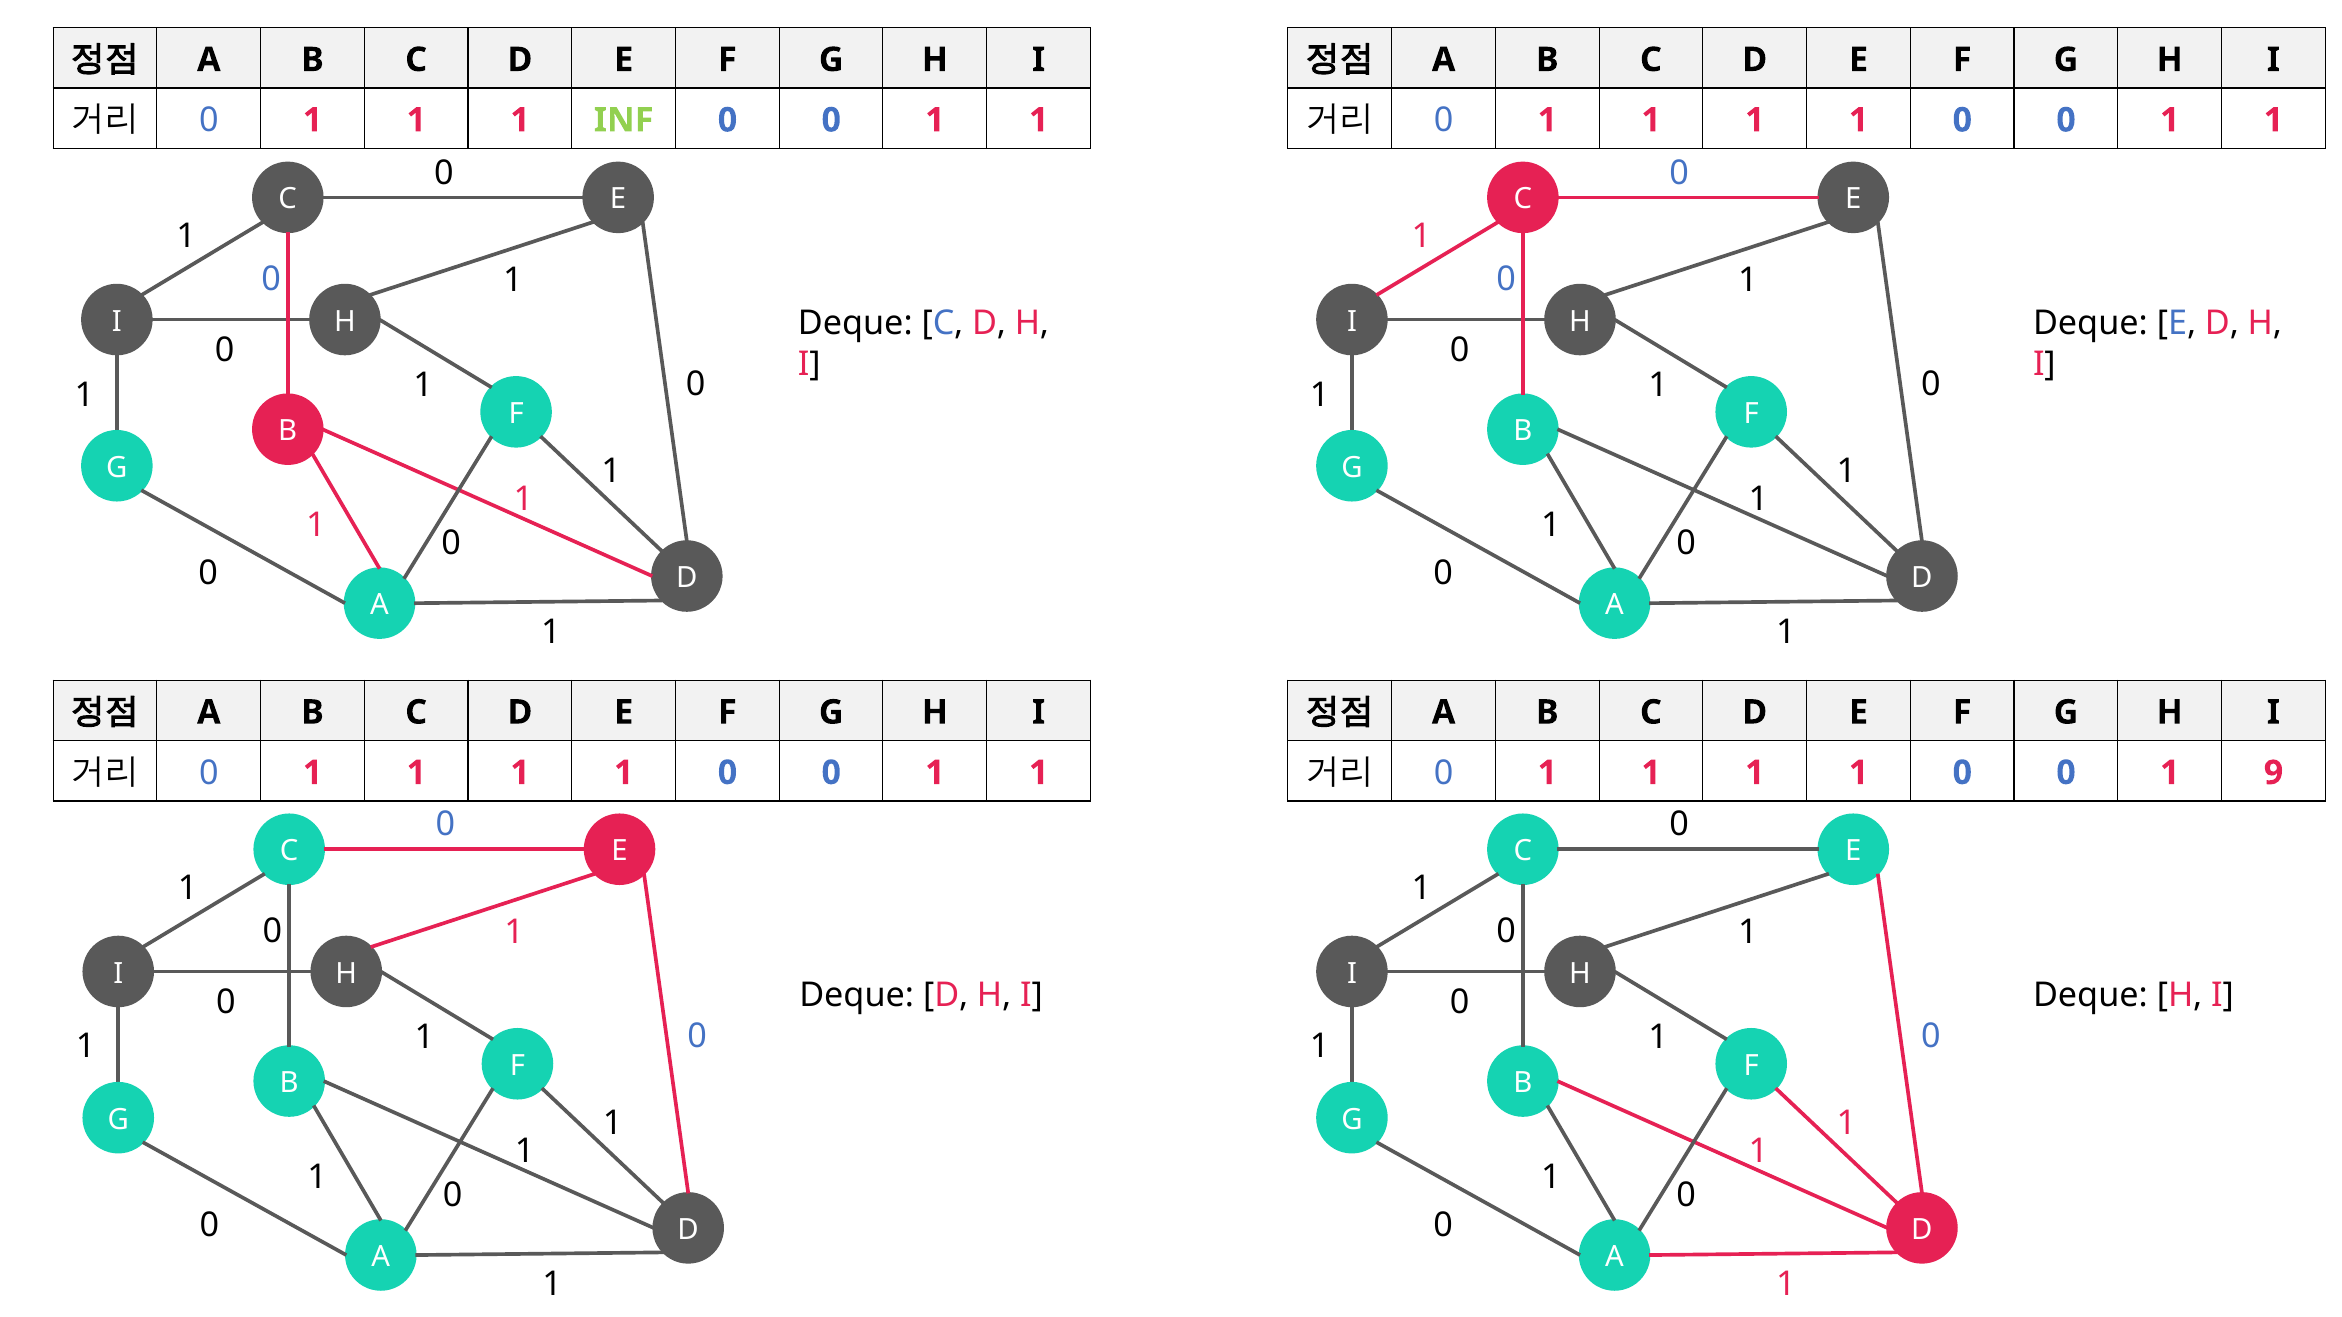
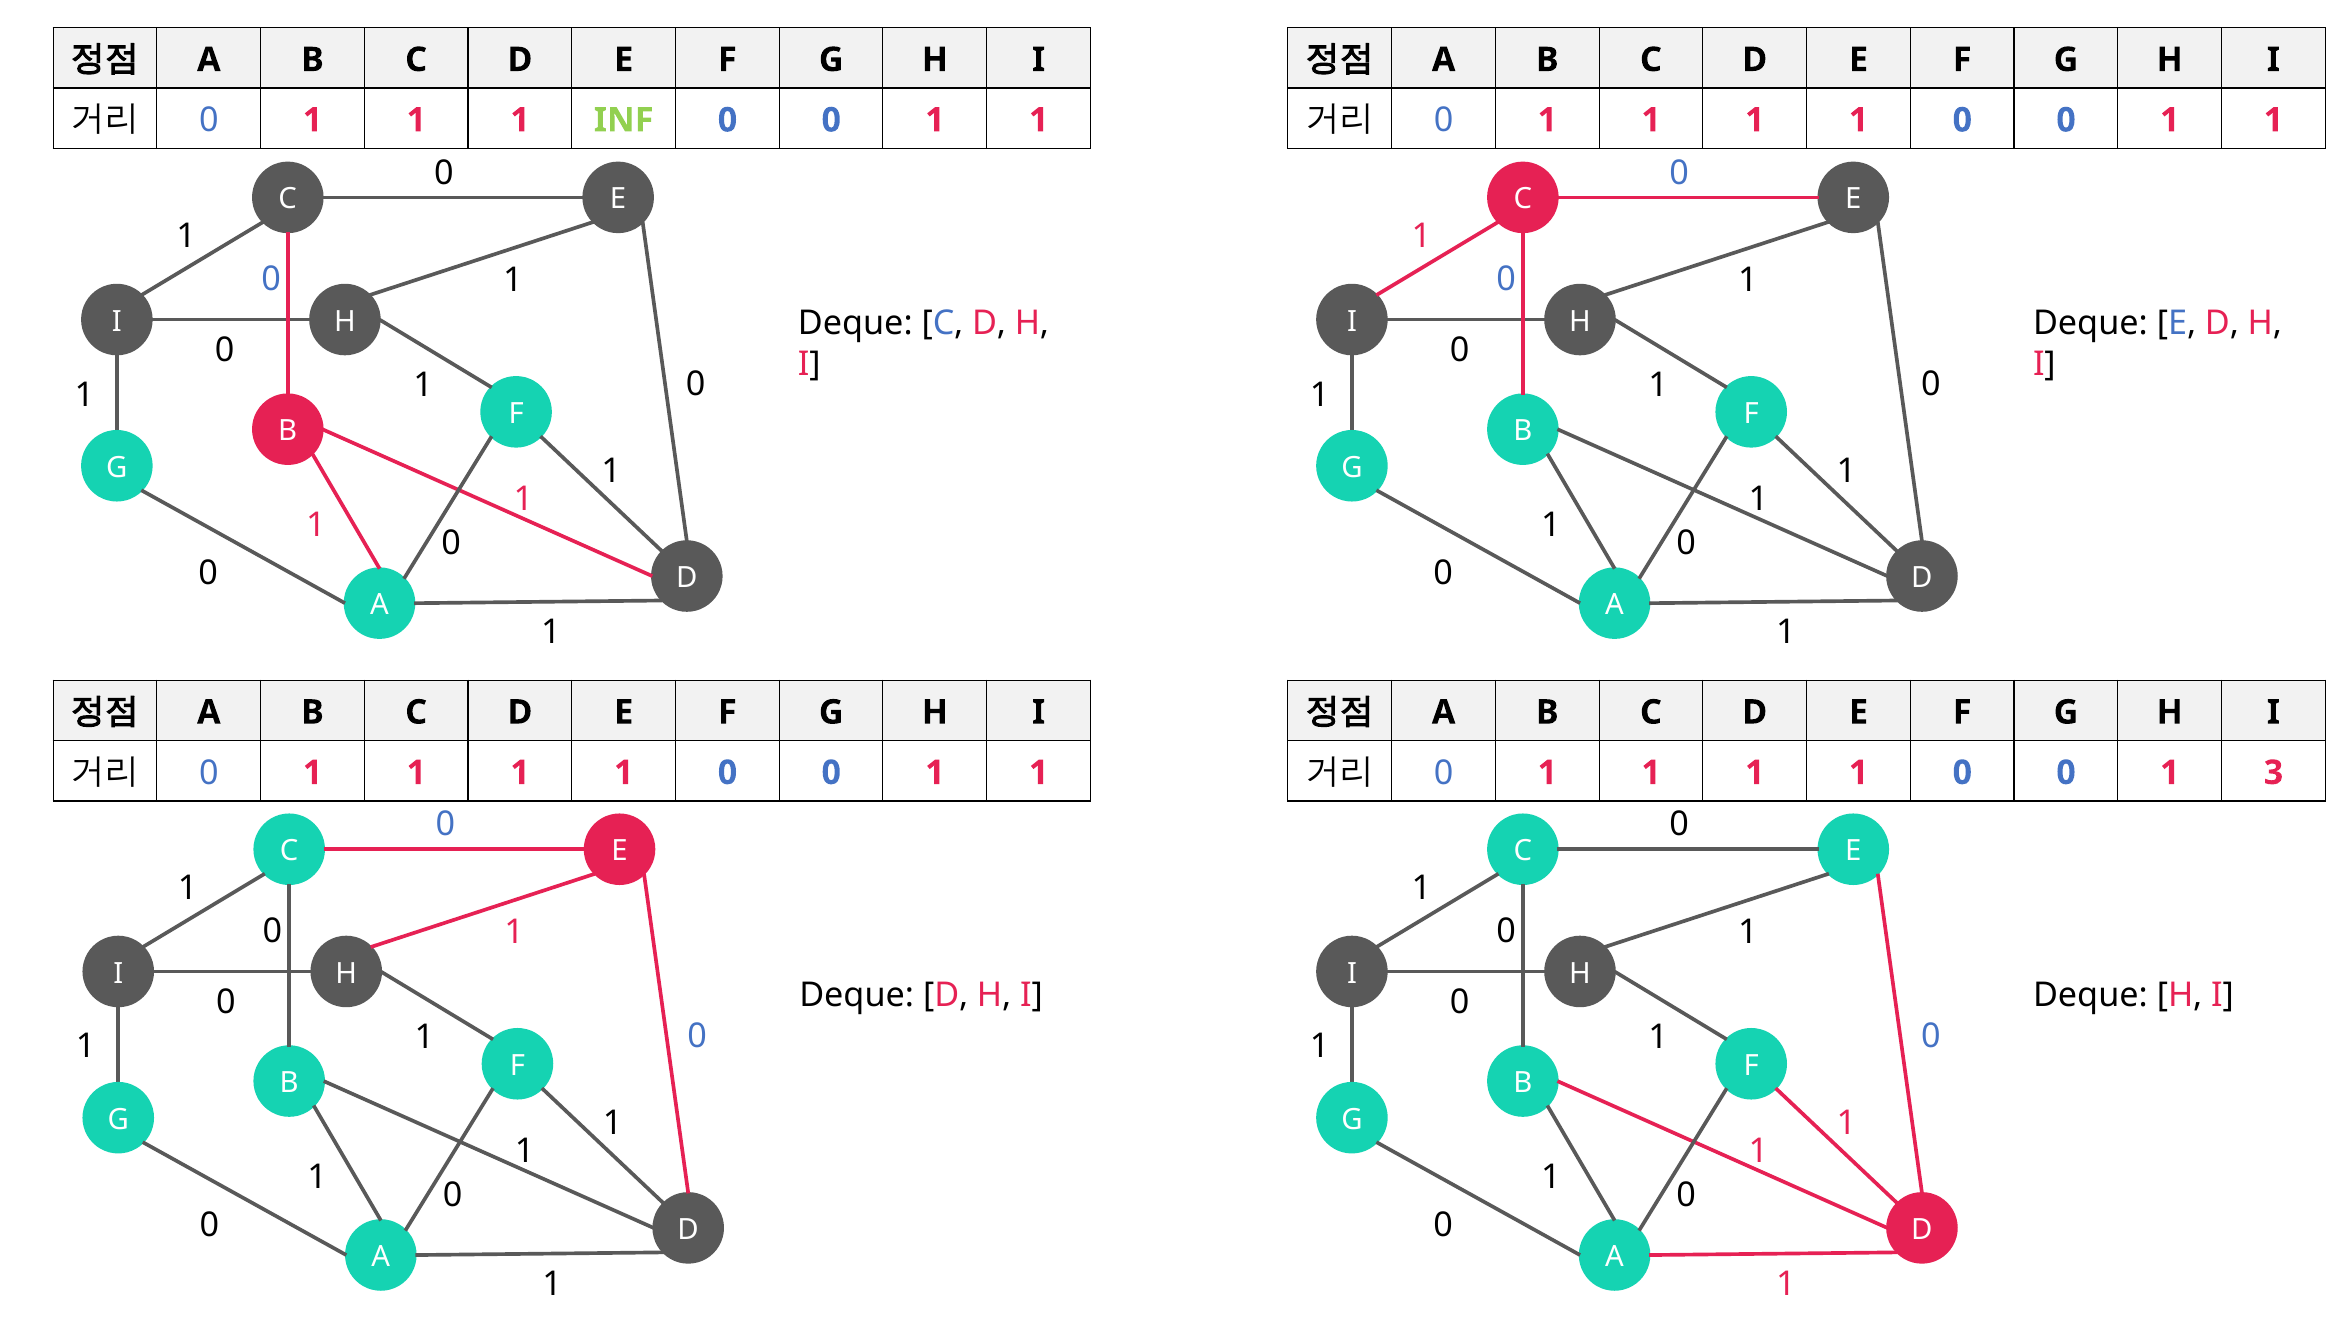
9: 9 -> 3 (2273, 773)
